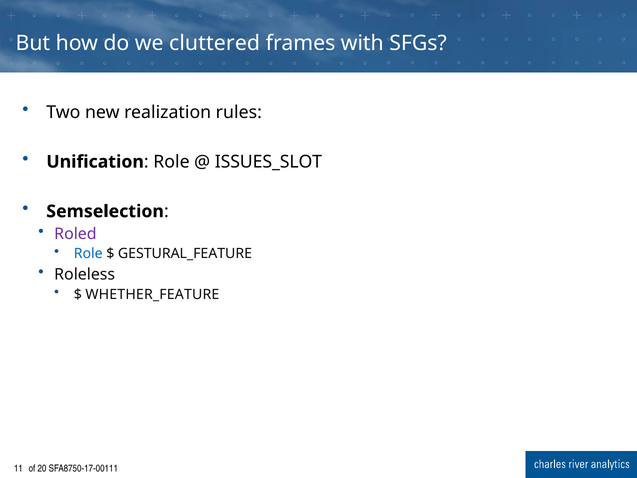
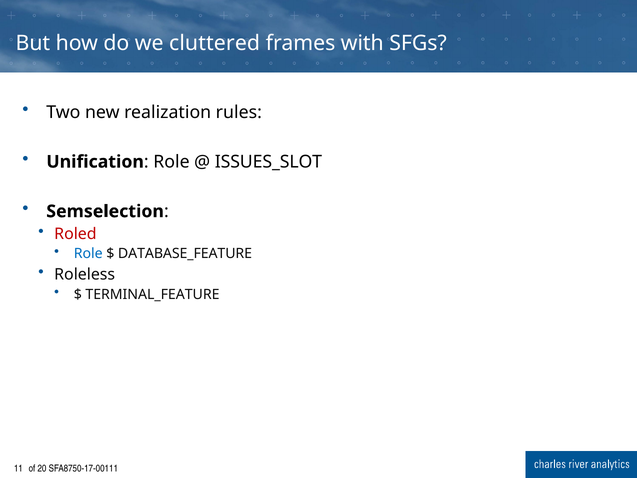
Roled colour: purple -> red (75, 234)
GESTURAL_FEATURE: GESTURAL_FEATURE -> DATABASE_FEATURE (185, 254)
WHETHER_FEATURE: WHETHER_FEATURE -> TERMINAL_FEATURE (152, 294)
